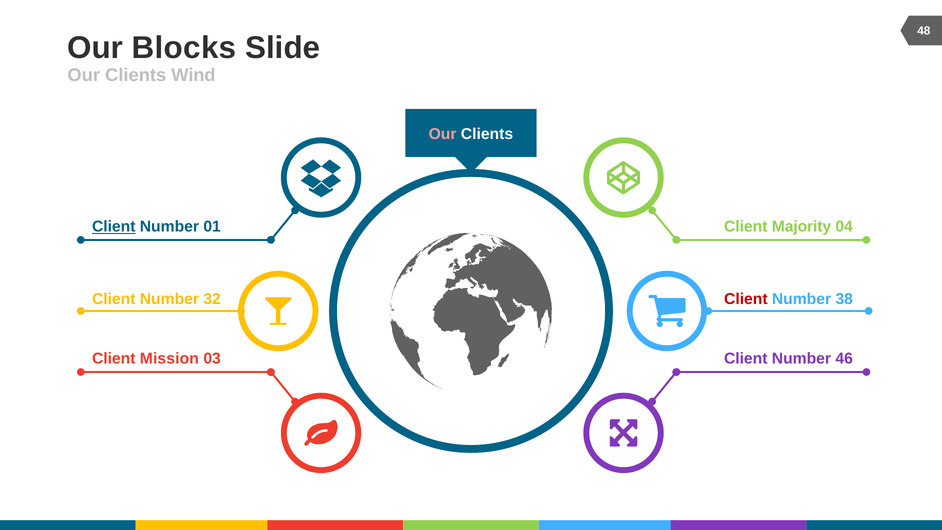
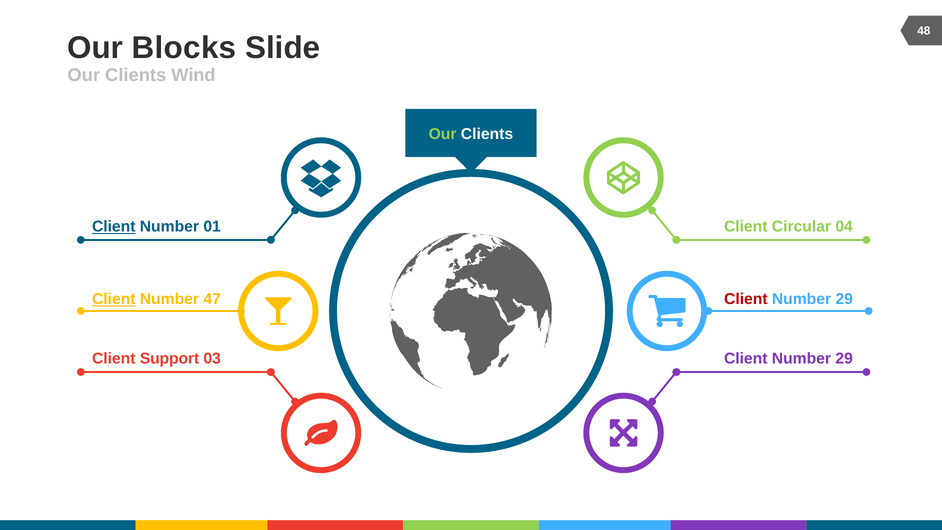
Our colour: pink -> light green (443, 134)
Majority: Majority -> Circular (801, 227)
Client underline: none -> present (114, 299)
32: 32 -> 47 (212, 299)
38: 38 -> 29 (844, 299)
Mission: Mission -> Support (169, 359)
46: 46 -> 29 (844, 359)
